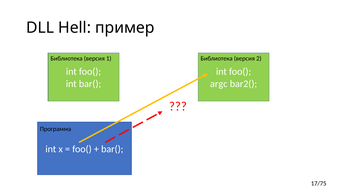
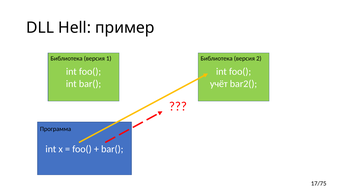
argc: argc -> учёт (219, 84)
